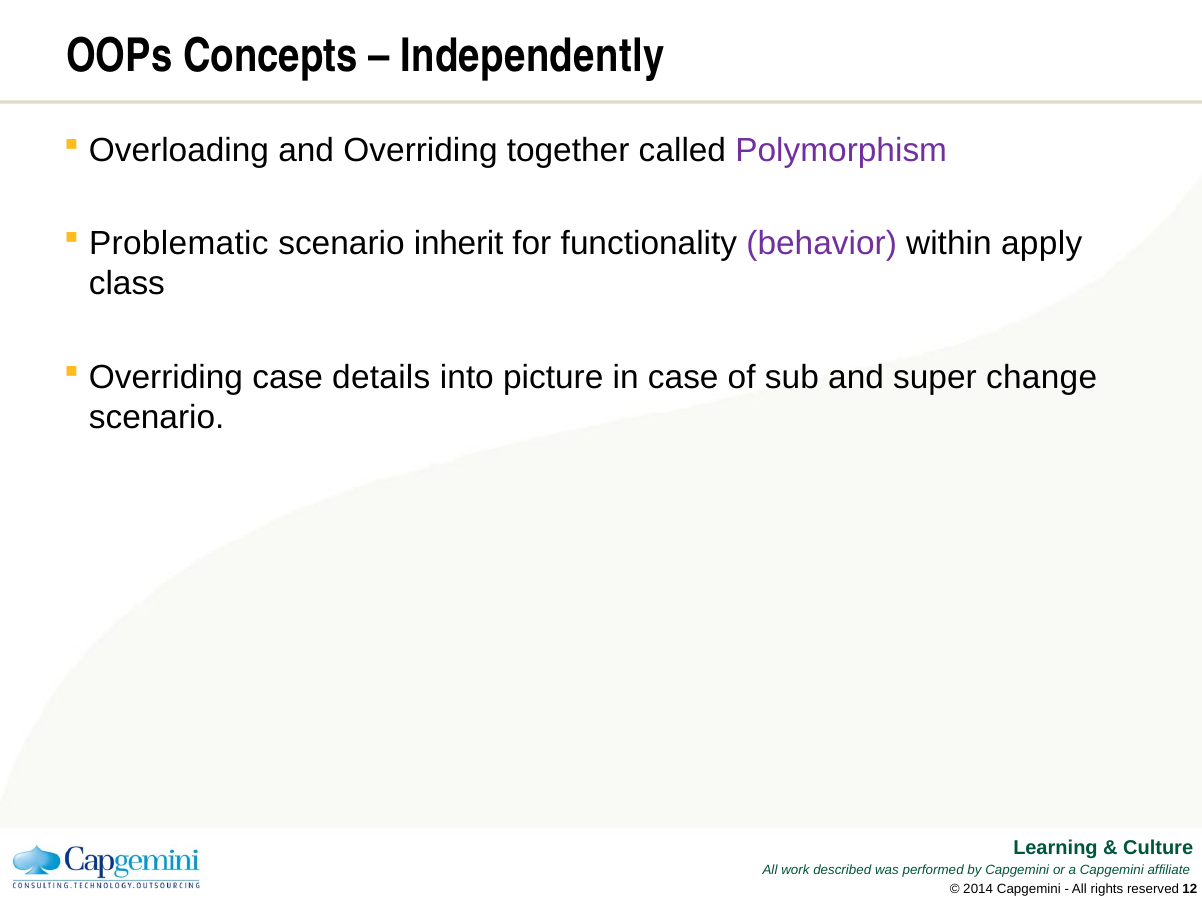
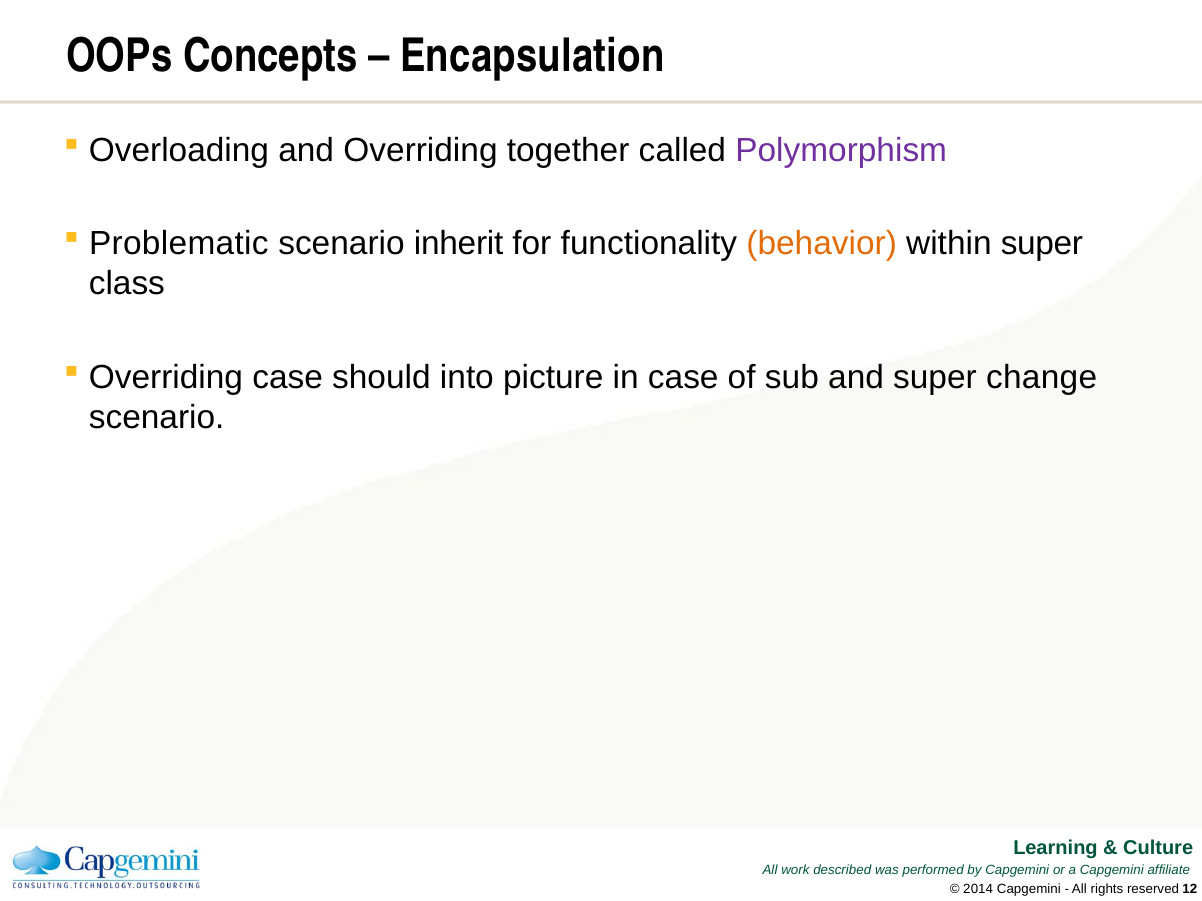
Independently: Independently -> Encapsulation (532, 56)
behavior colour: purple -> orange (822, 244)
within apply: apply -> super (1042, 244)
details: details -> should (381, 378)
